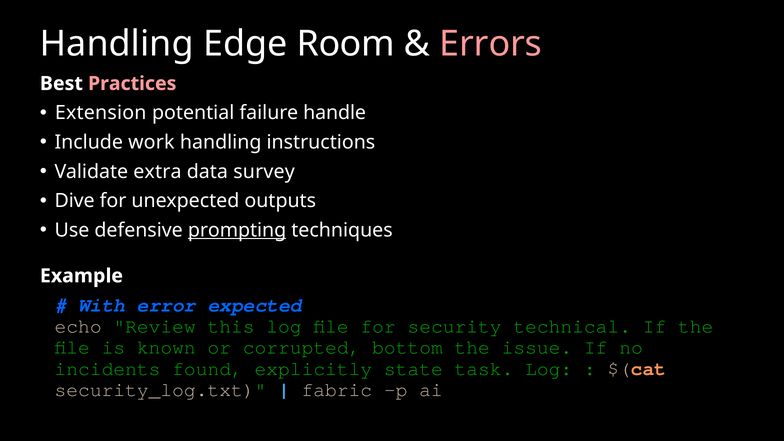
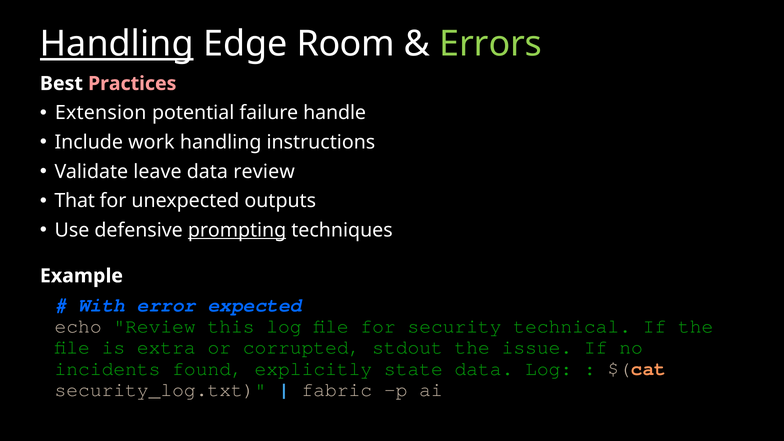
Handling underline: none -> present (117, 44)
Errors colour: pink -> light green (491, 44)
extra: extra -> leave (157, 172)
data survey: survey -> review (264, 172)
Dive: Dive -> That (75, 201)
known: known -> extra (166, 348)
bottom: bottom -> stdout (408, 348)
state task: task -> data (484, 369)
